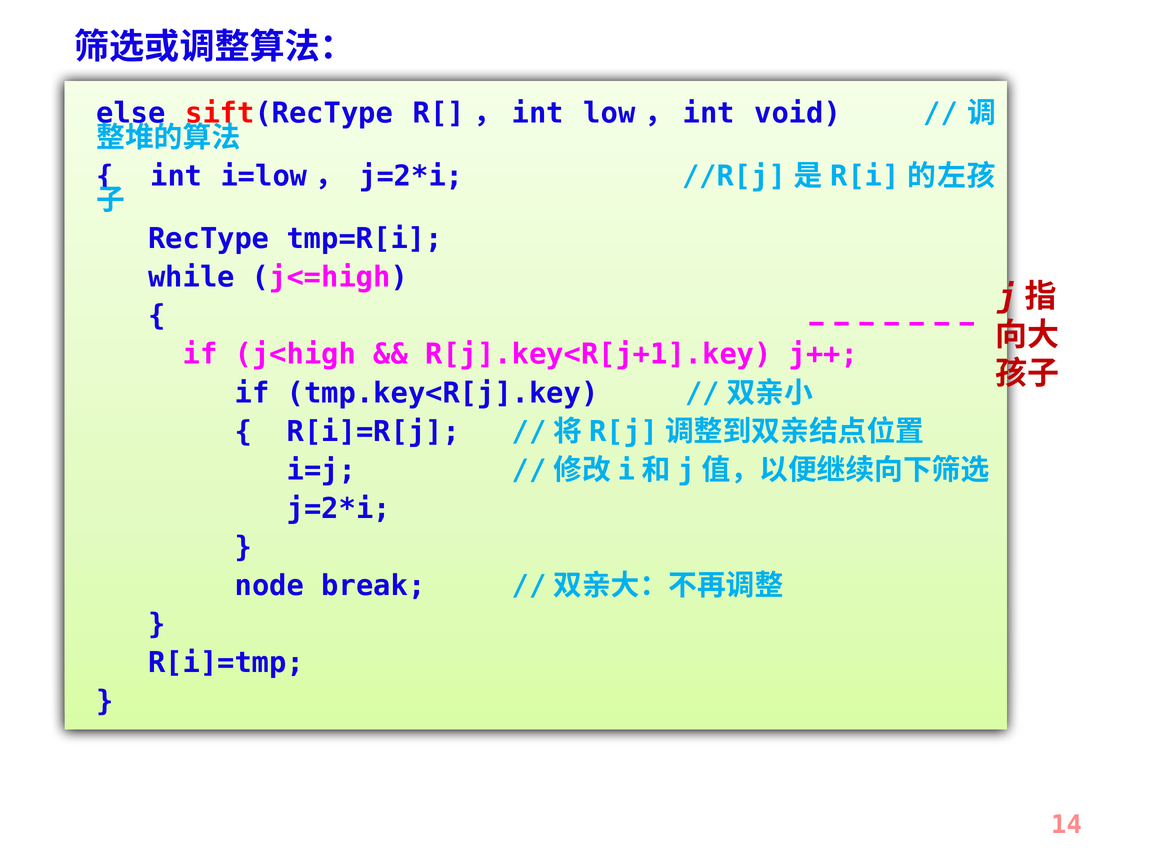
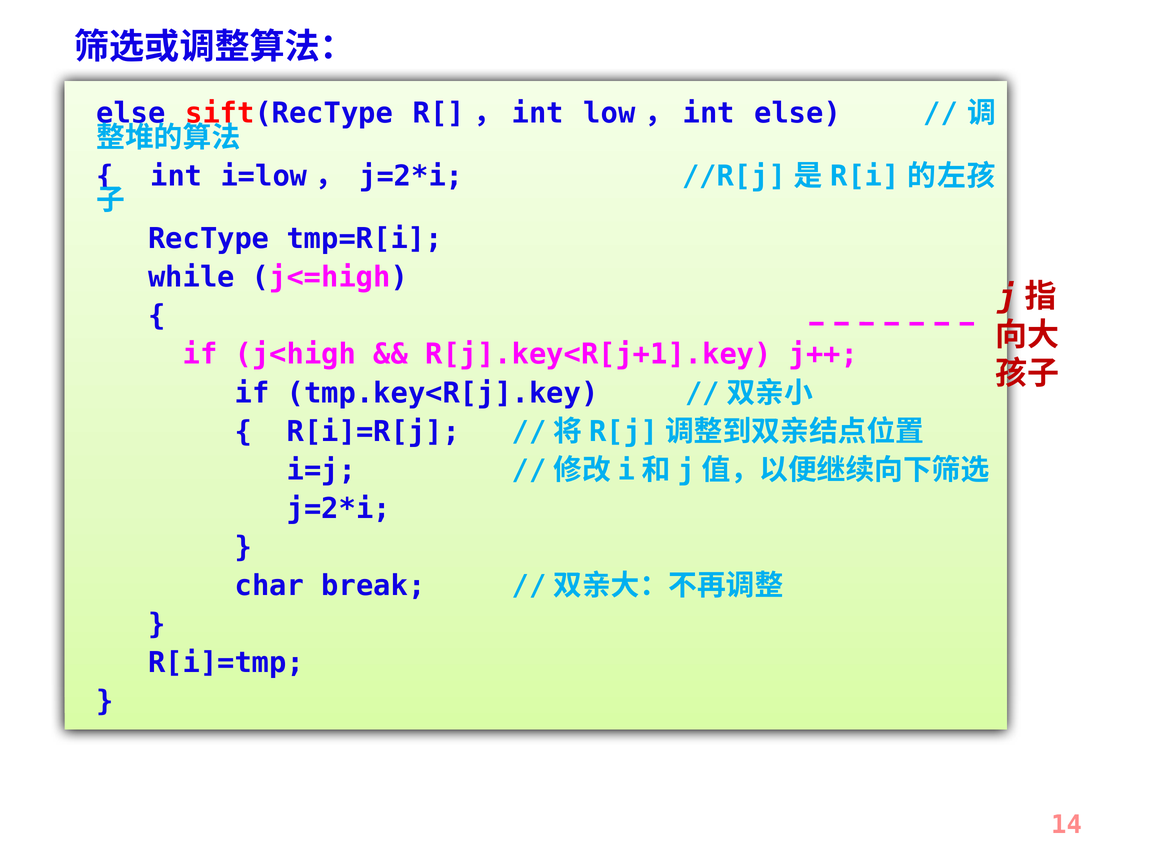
int void: void -> else (798, 113)
node: node -> char (269, 586)
